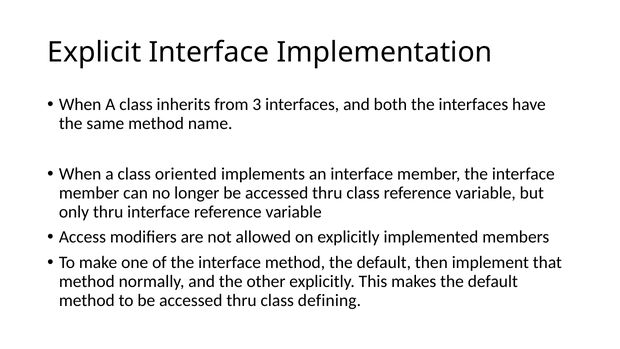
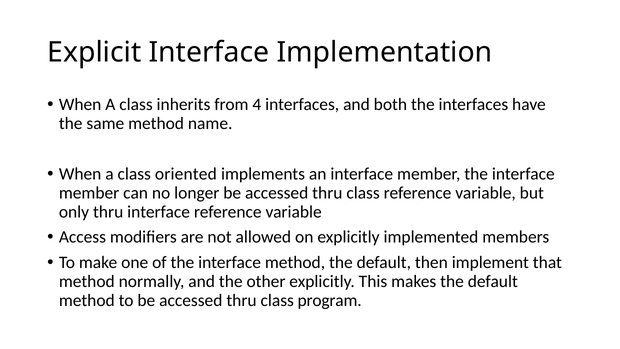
3: 3 -> 4 (257, 104)
defining: defining -> program (330, 300)
